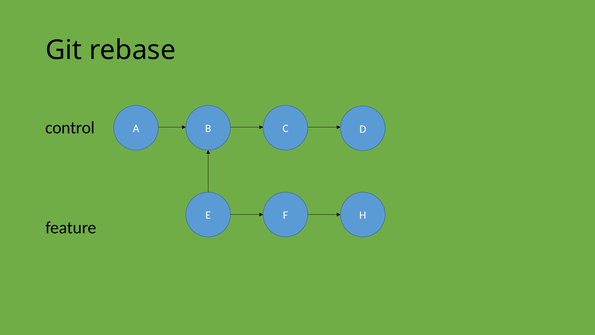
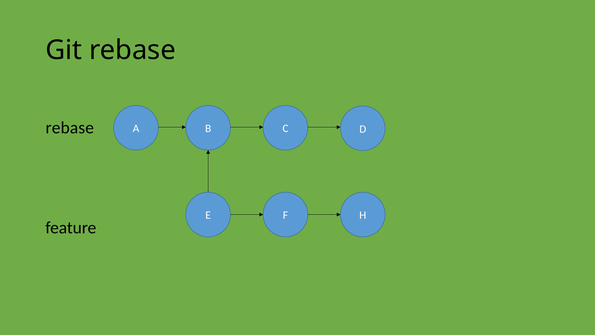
control: control -> rebase (70, 128)
